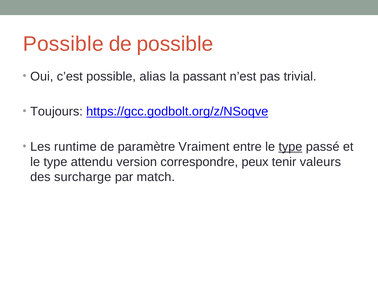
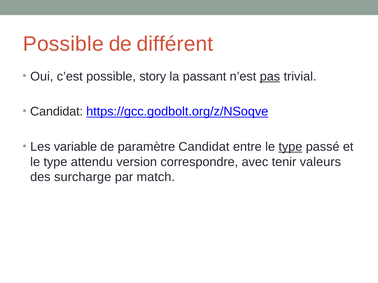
de possible: possible -> différent (175, 44)
alias: alias -> story (153, 76)
pas underline: none -> present (270, 76)
Toujours: Toujours -> Candidat (57, 112)
runtime: runtime -> variable (75, 147)
paramètre Vraiment: Vraiment -> Candidat (204, 147)
peux: peux -> avec (255, 162)
